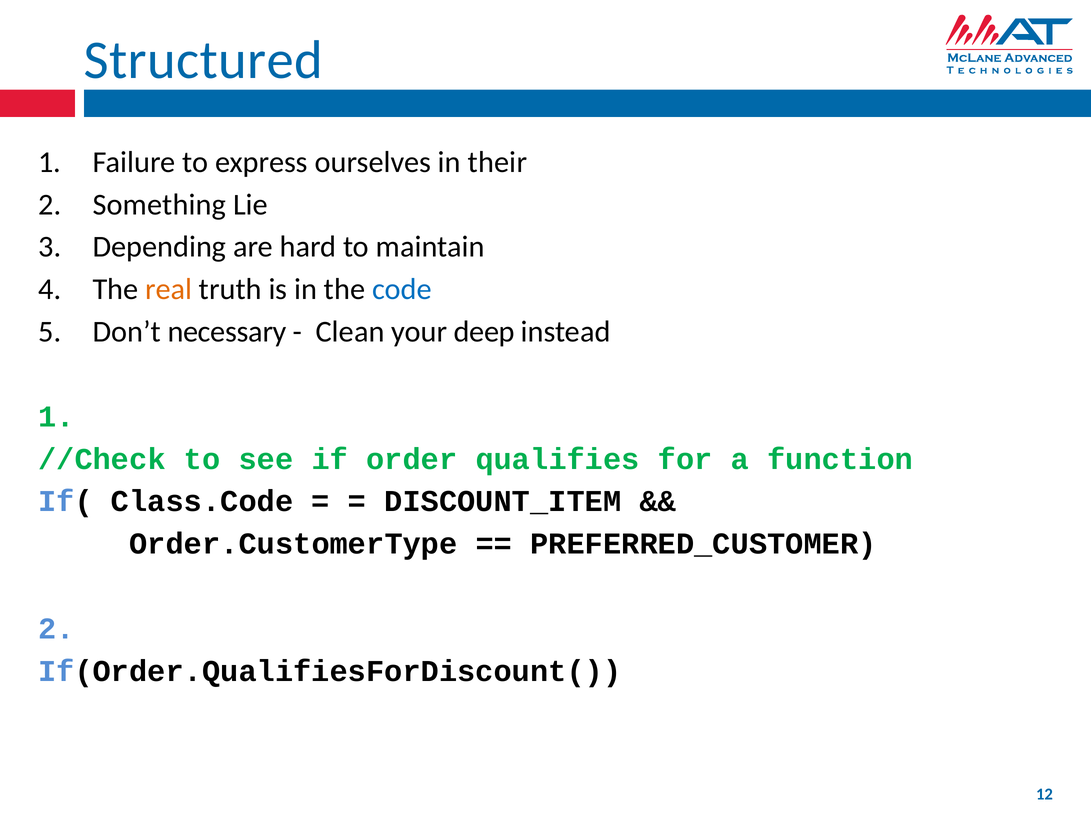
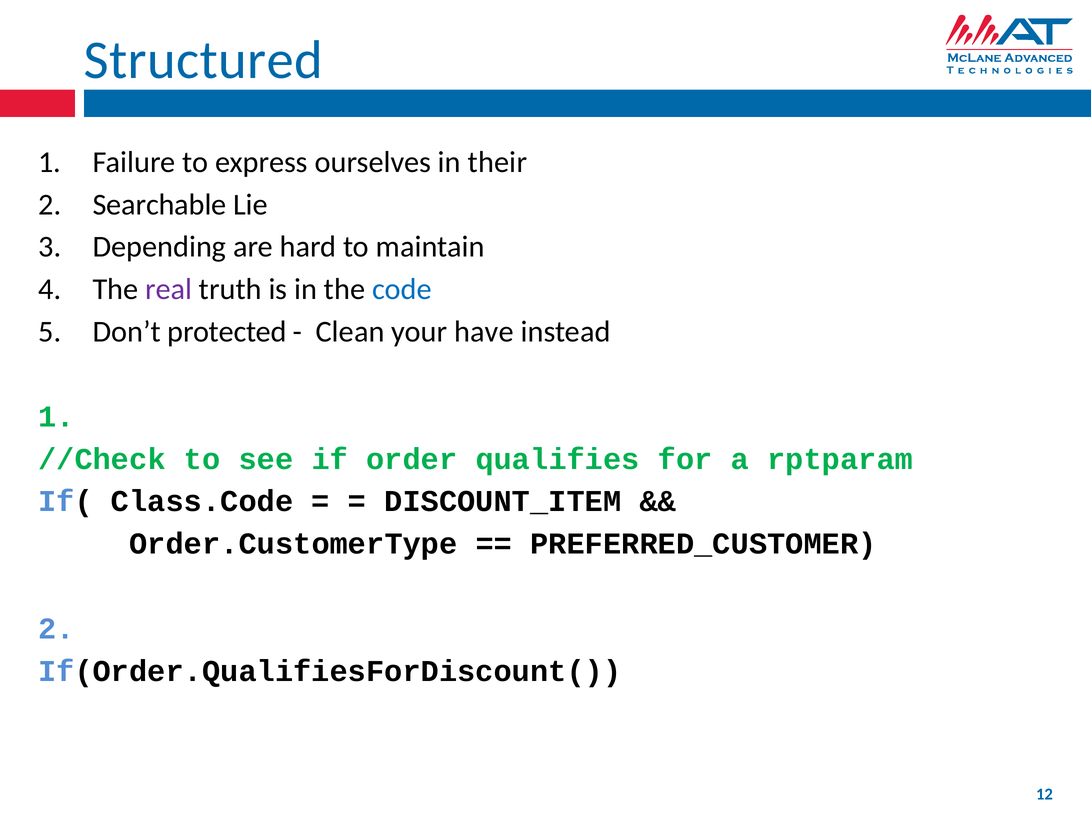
Something: Something -> Searchable (160, 205)
real colour: orange -> purple (169, 289)
necessary: necessary -> protected (227, 332)
deep: deep -> have (484, 332)
function: function -> rptparam (840, 459)
